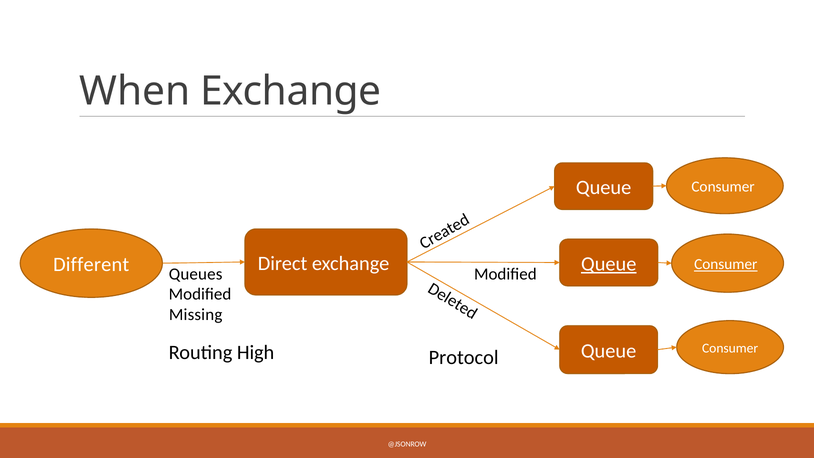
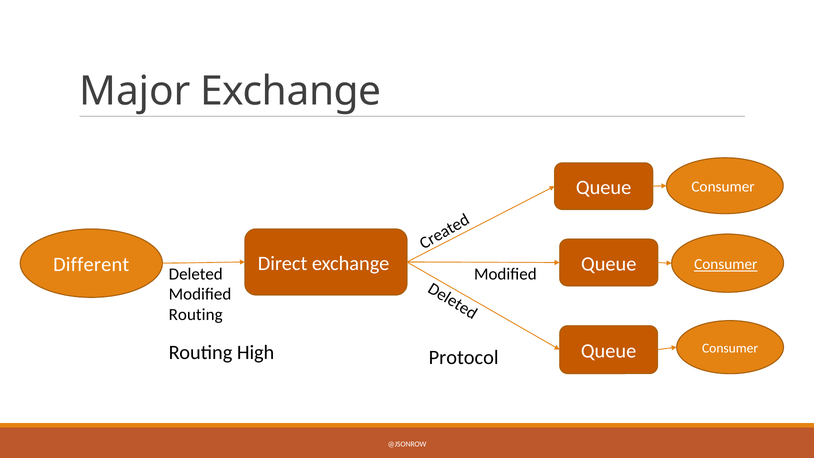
When: When -> Major (135, 91)
Queue underline: present -> none (609, 264)
Queues: Queues -> Deleted (196, 274)
Missing: Missing -> Routing (196, 315)
